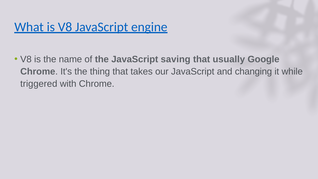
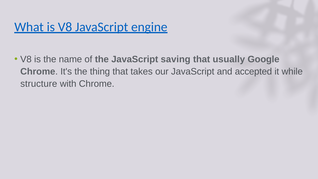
changing: changing -> accepted (253, 72)
triggered: triggered -> structure (39, 84)
